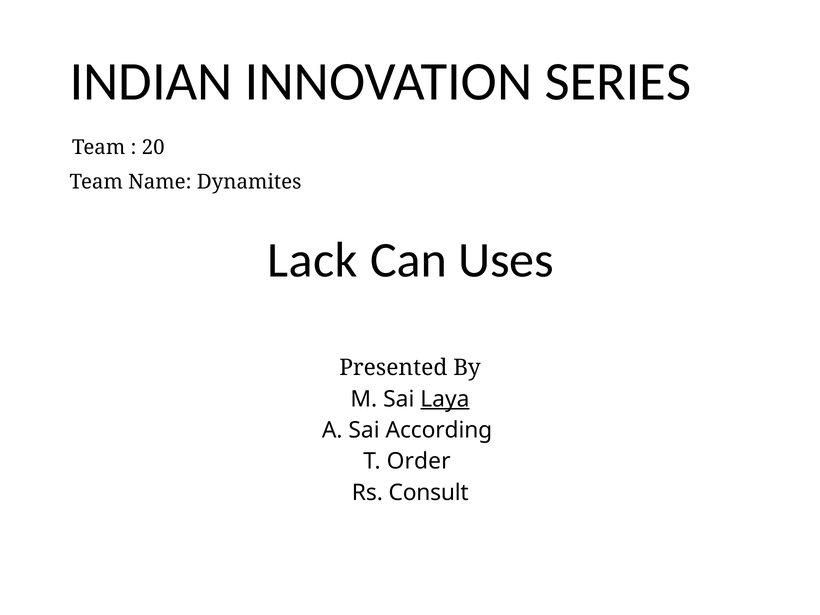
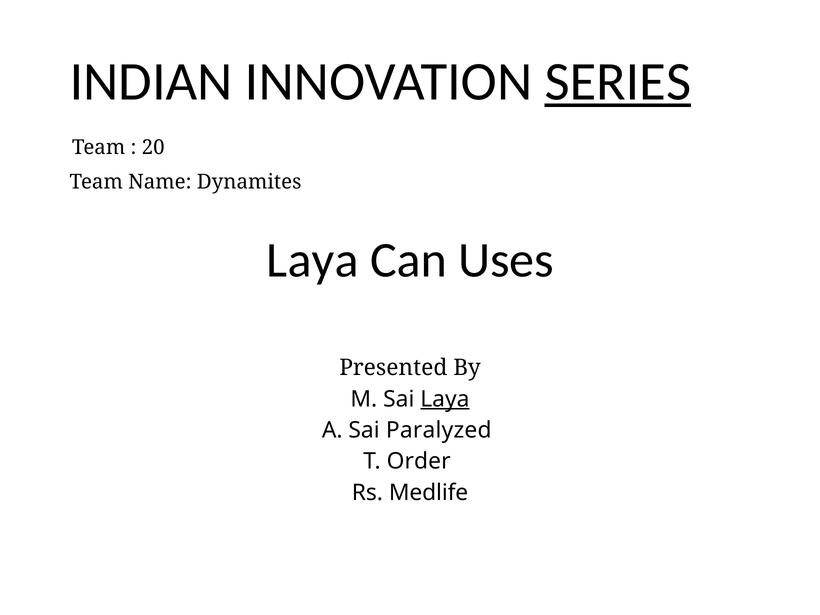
SERIES underline: none -> present (618, 82)
Lack: Lack -> Laya (313, 260)
According: According -> Paralyzed (439, 430)
Consult: Consult -> Medlife (429, 492)
